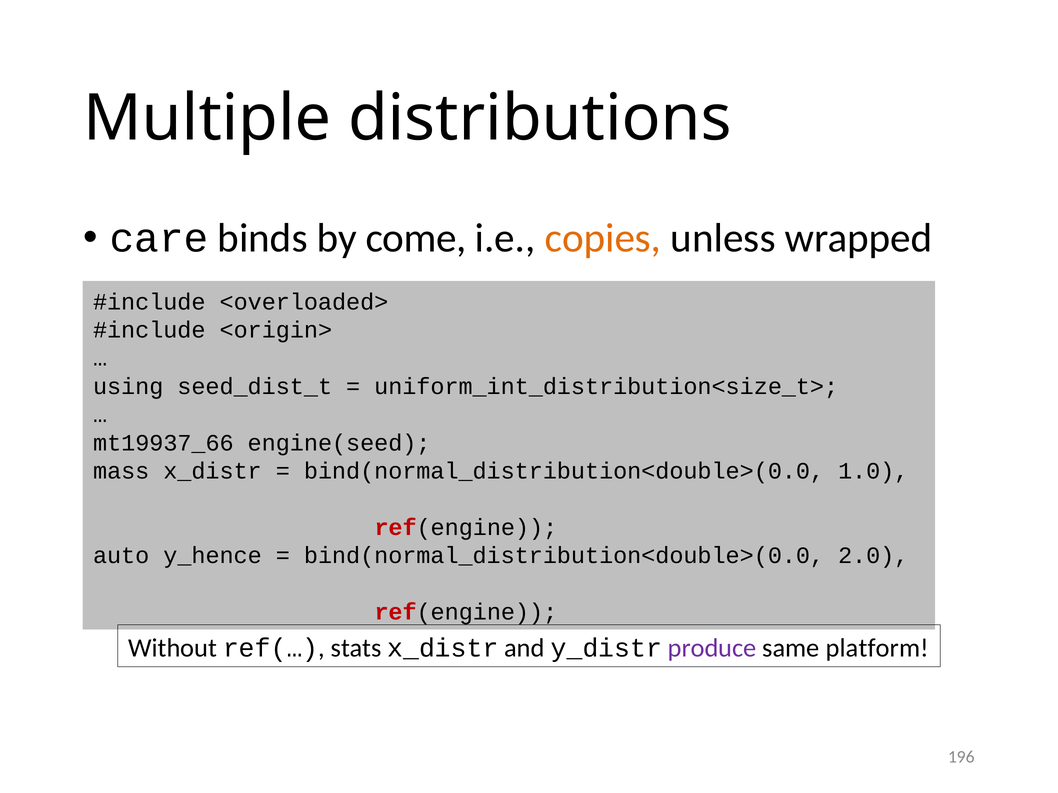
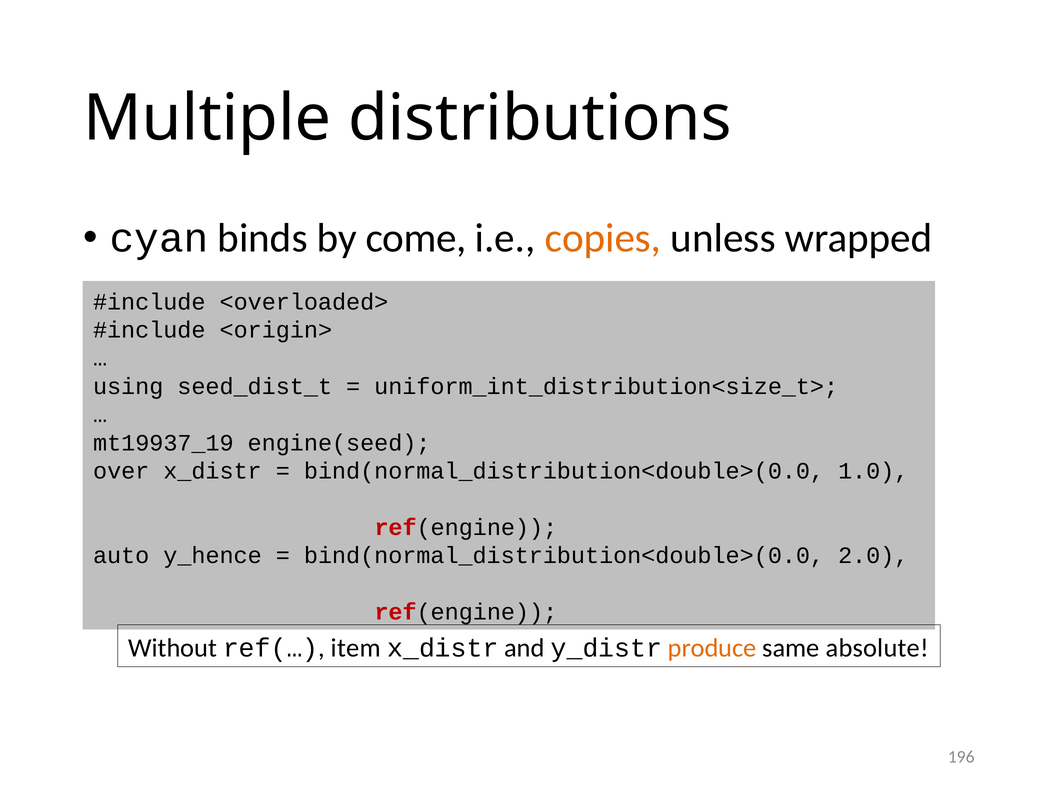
care: care -> cyan (159, 239)
mt19937_66: mt19937_66 -> mt19937_19 (163, 443)
mass: mass -> over (121, 471)
stats: stats -> item (356, 648)
produce colour: purple -> orange (712, 648)
platform: platform -> absolute (877, 648)
